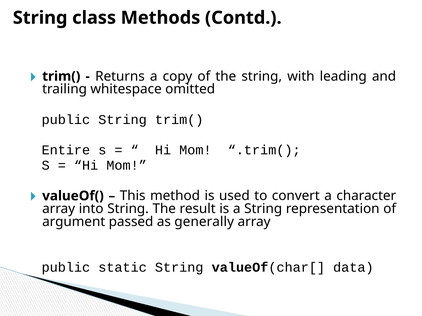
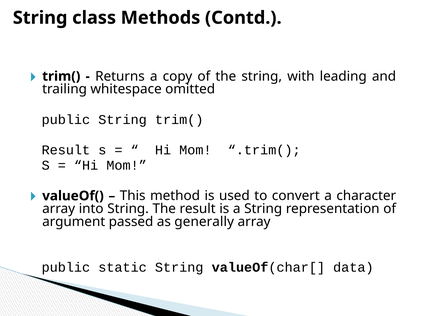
Entire: Entire -> Result (66, 150)
